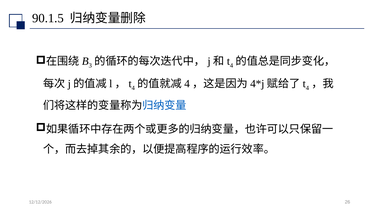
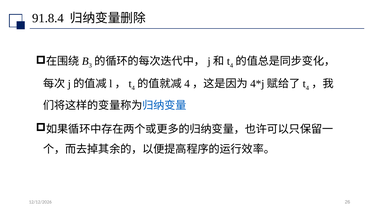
90.1.5: 90.1.5 -> 91.8.4 (48, 18)
